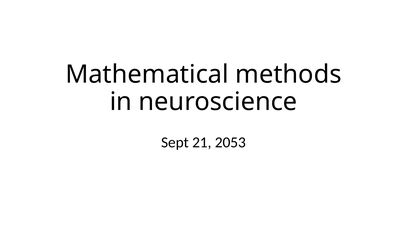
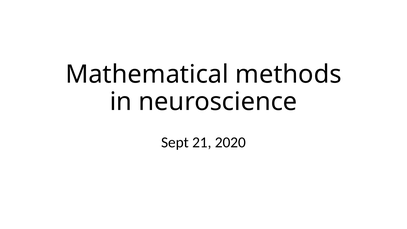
2053: 2053 -> 2020 (230, 142)
